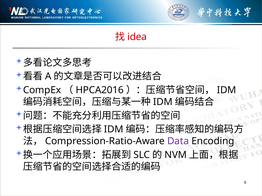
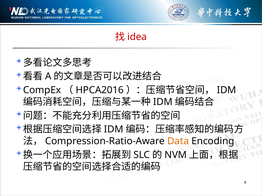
Data colour: purple -> orange (178, 141)
